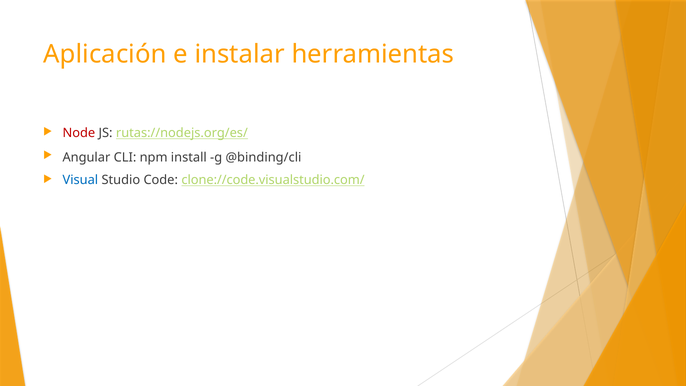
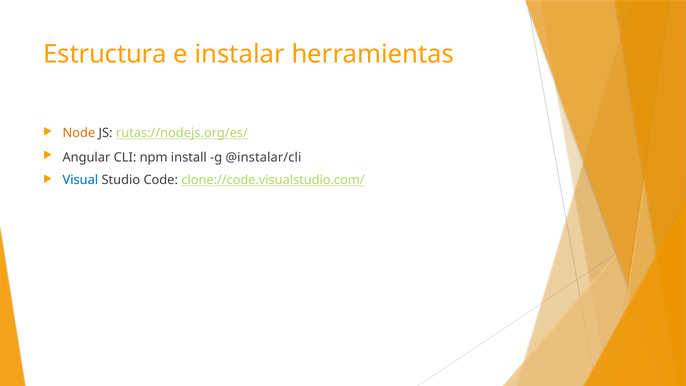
Aplicación: Aplicación -> Estructura (105, 54)
Node colour: red -> orange (79, 133)
@binding/cli: @binding/cli -> @instalar/cli (263, 157)
